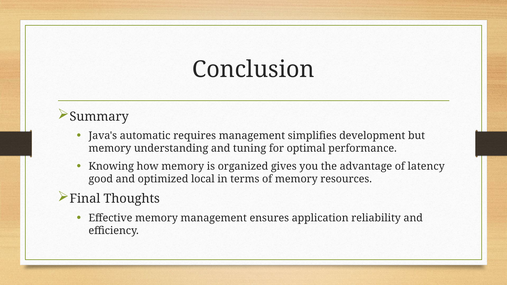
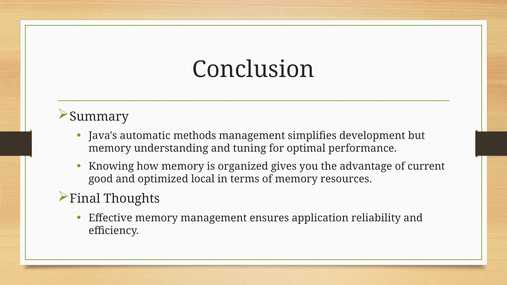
requires: requires -> methods (195, 136)
latency: latency -> current (426, 166)
